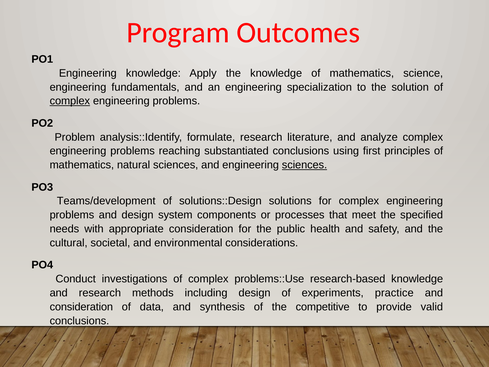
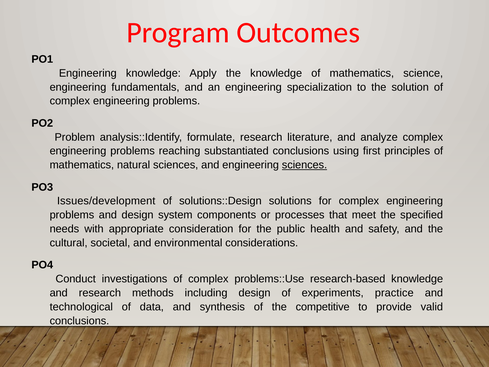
complex underline: present -> none (70, 101)
Teams/development: Teams/development -> Issues/development (106, 201)
consideration: consideration -> technological (81, 307)
